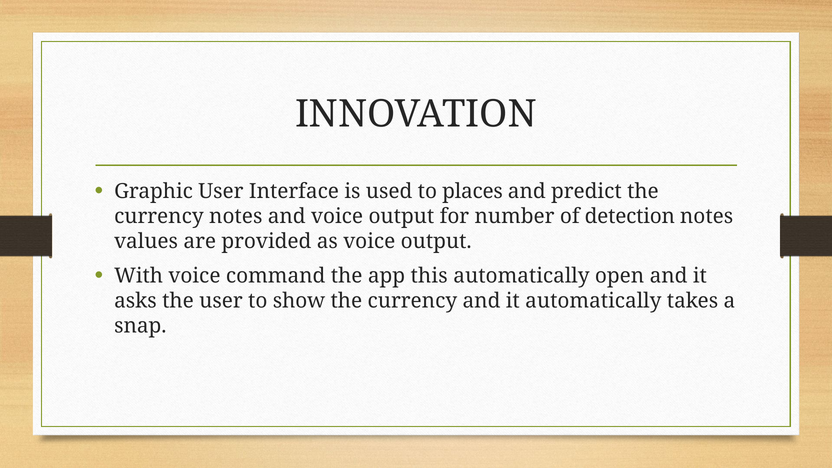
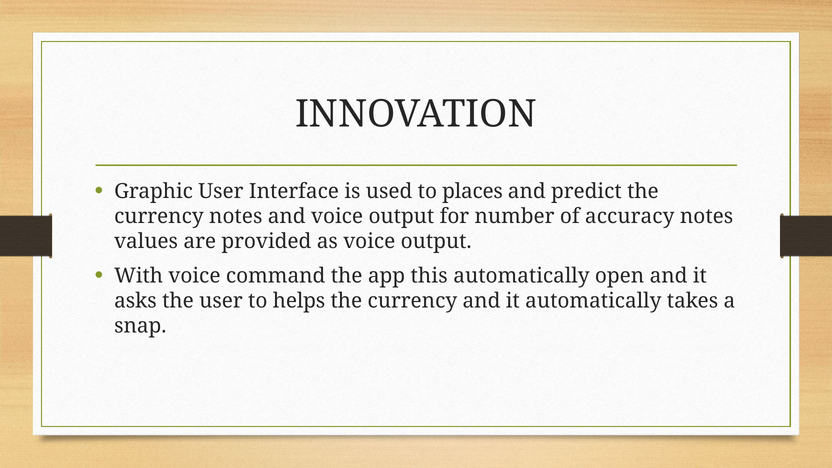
detection: detection -> accuracy (630, 217)
show: show -> helps (299, 301)
